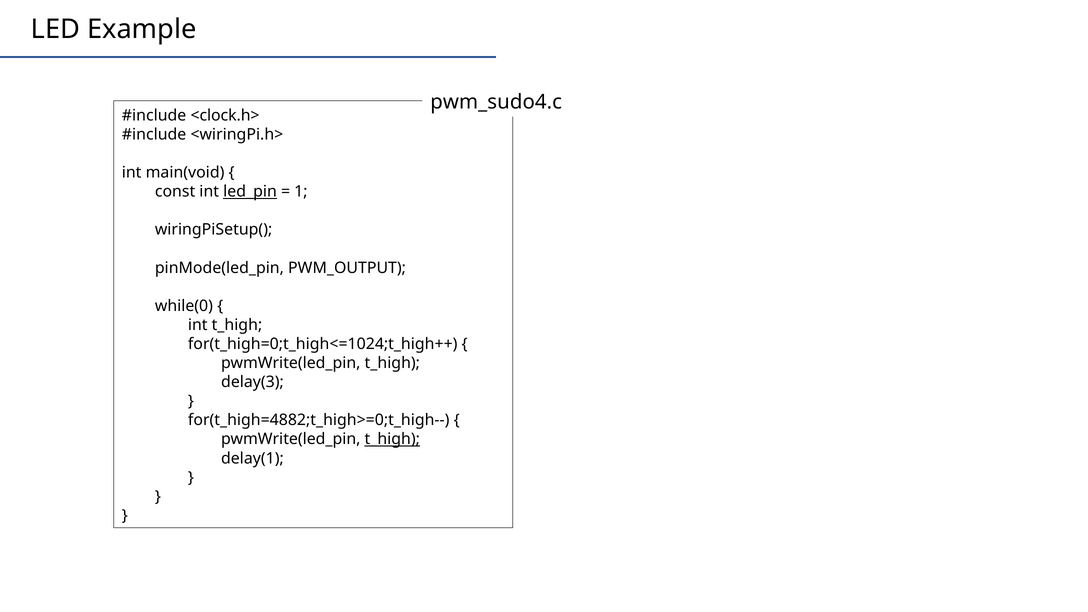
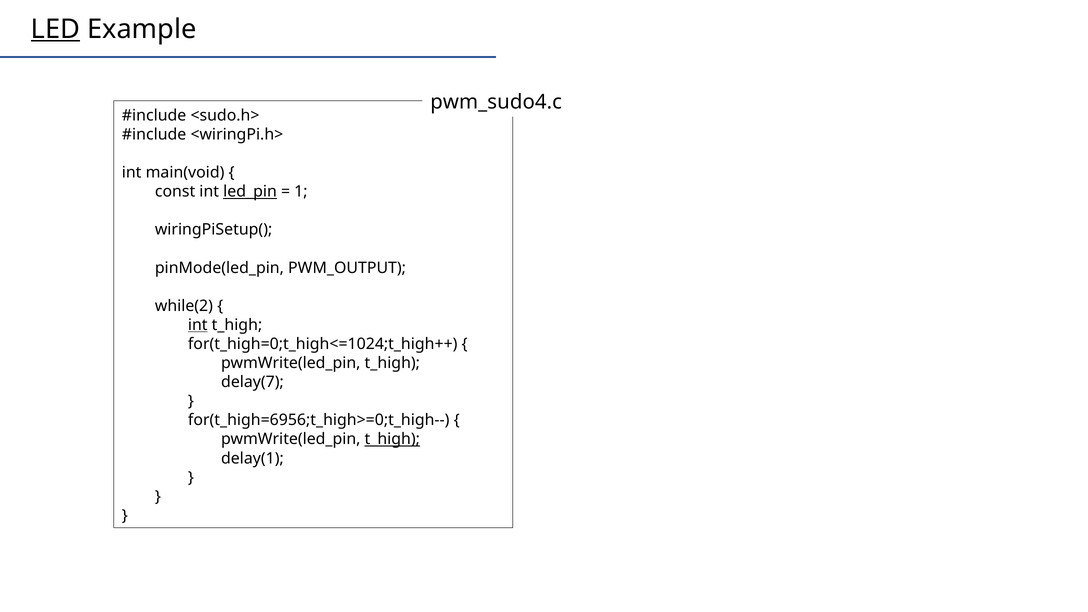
LED underline: none -> present (56, 29)
<clock.h>: <clock.h> -> <sudo.h> (225, 115)
while(0: while(0 -> while(2 (184, 306)
int underline: none -> present (198, 325)
delay(3: delay(3 -> delay(7 (252, 382)
for(t_high=4882;t_high>=0;t_high--: for(t_high=4882;t_high>=0;t_high-- -> for(t_high=6956;t_high>=0;t_high-- (319, 420)
